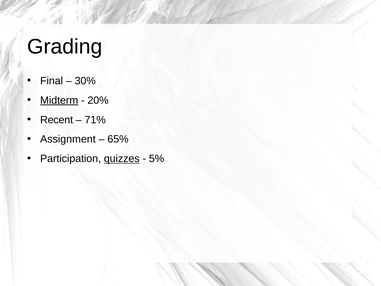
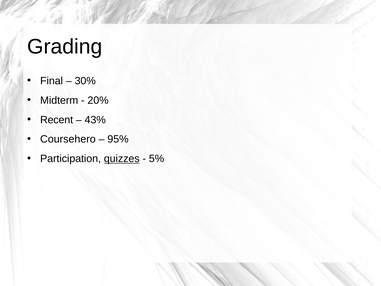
Midterm underline: present -> none (59, 100)
71%: 71% -> 43% (95, 120)
Assignment: Assignment -> Coursehero (68, 139)
65%: 65% -> 95% (118, 139)
